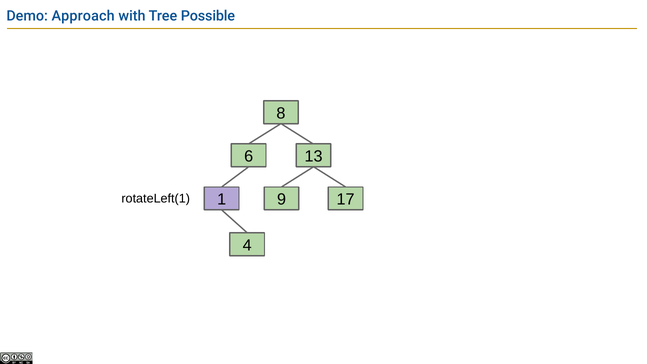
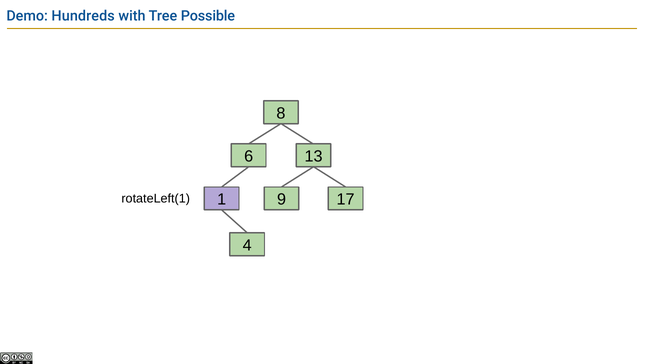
Approach: Approach -> Hundreds (83, 16)
